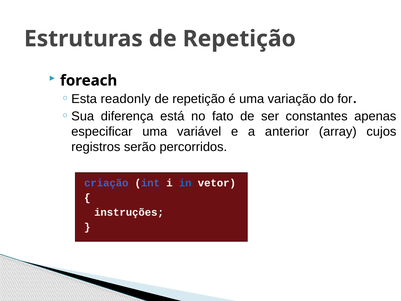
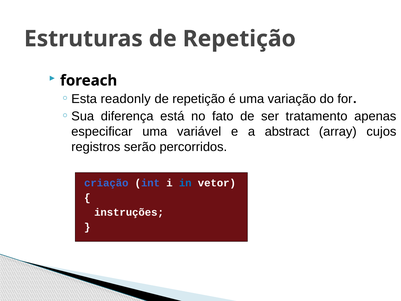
constantes: constantes -> tratamento (317, 116)
anterior: anterior -> abstract (287, 131)
